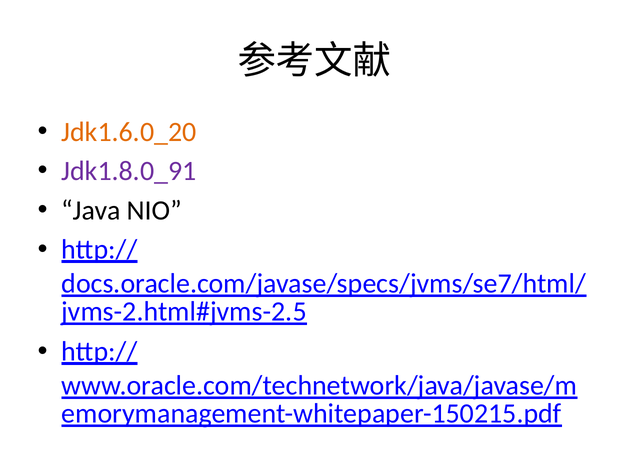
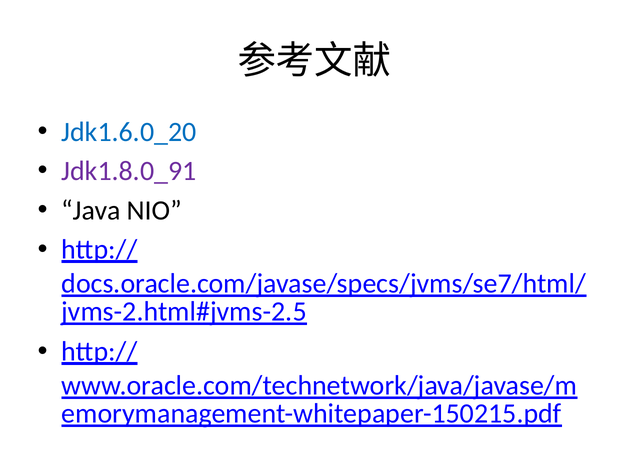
Jdk1.6.0_20 colour: orange -> blue (129, 132)
